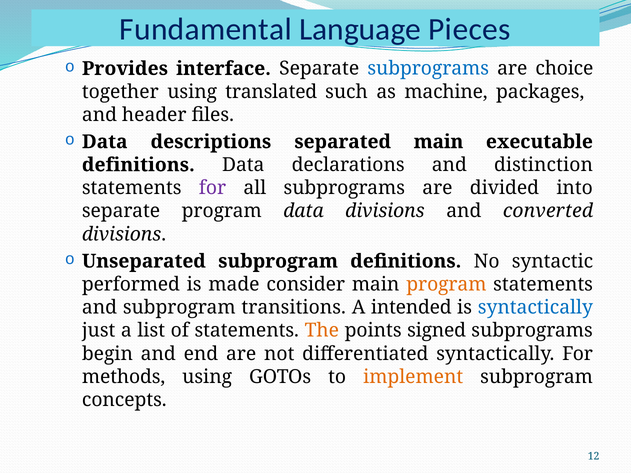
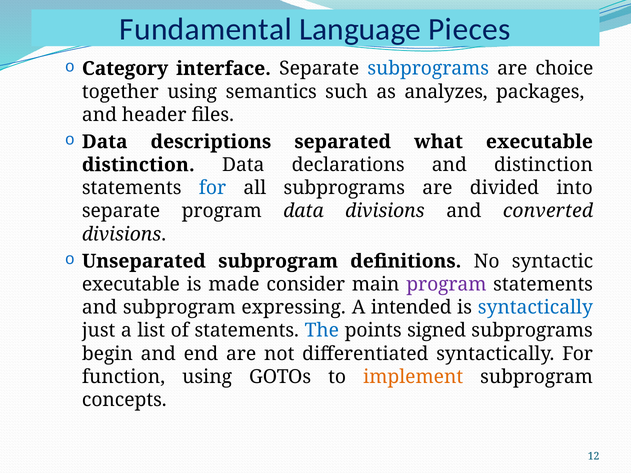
Provides: Provides -> Category (125, 69)
translated: translated -> semantics (271, 92)
machine: machine -> analyzes (446, 92)
separated main: main -> what (438, 142)
definitions: definitions -> distinction (138, 165)
for colour: purple -> blue (212, 188)
performed: performed -> executable (131, 284)
program colour: orange -> purple (446, 284)
transitions: transitions -> expressing (294, 308)
The colour: orange -> blue (322, 331)
methods: methods -> function (124, 377)
